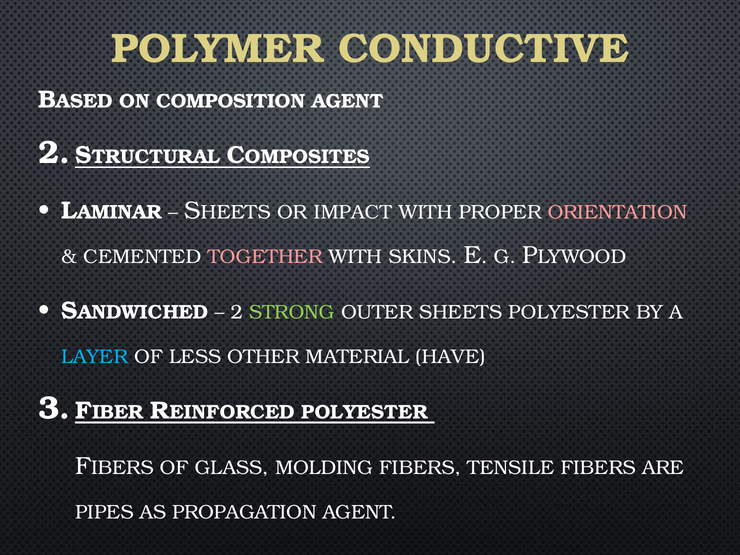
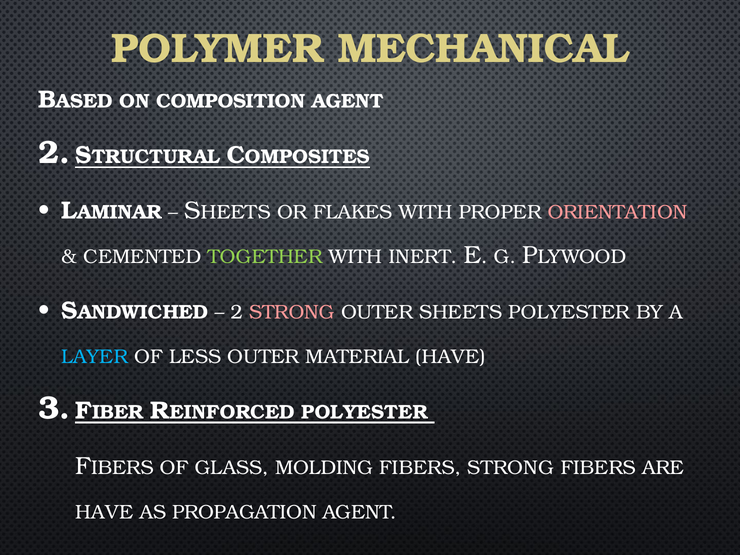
CONDUCTIVE: CONDUCTIVE -> MECHANICAL (484, 49)
IMPACT: IMPACT -> FLAKES (353, 212)
TOGETHER colour: pink -> light green (265, 257)
SKINS: SKINS -> INERT (423, 257)
STRONG colour: light green -> pink (292, 312)
LESS OTHER: OTHER -> OUTER (263, 357)
FIBERS TENSILE: TENSILE -> STRONG (511, 468)
PIPES: PIPES -> HAVE (104, 512)
